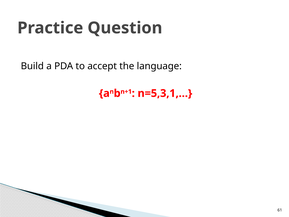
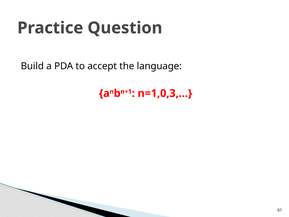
n=5,3,1,…: n=5,3,1,… -> n=1,0,3,… (165, 93)
